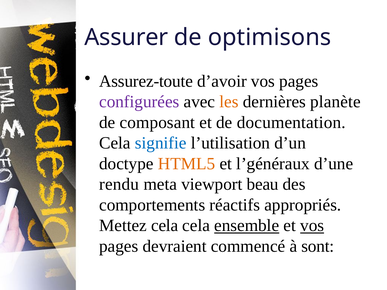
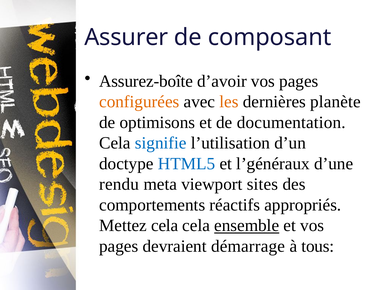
optimisons: optimisons -> composant (270, 37)
Assurez-toute: Assurez-toute -> Assurez-boîte (146, 81)
configurées colour: purple -> orange (139, 102)
composant: composant -> optimisons (157, 122)
HTML5 colour: orange -> blue (187, 164)
beau: beau -> sites (262, 184)
vos underline: present -> none (312, 226)
commencé: commencé -> démarrage (248, 246)
sont: sont -> tous (318, 246)
